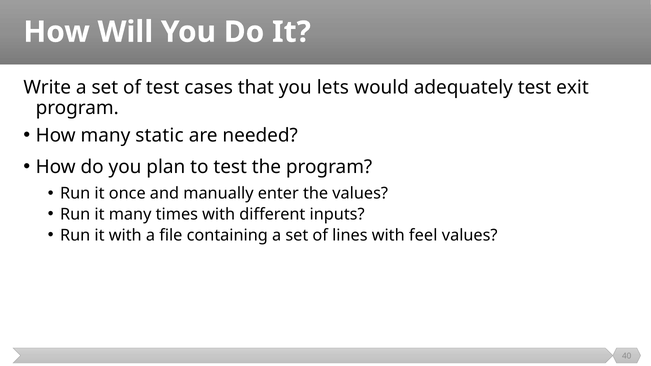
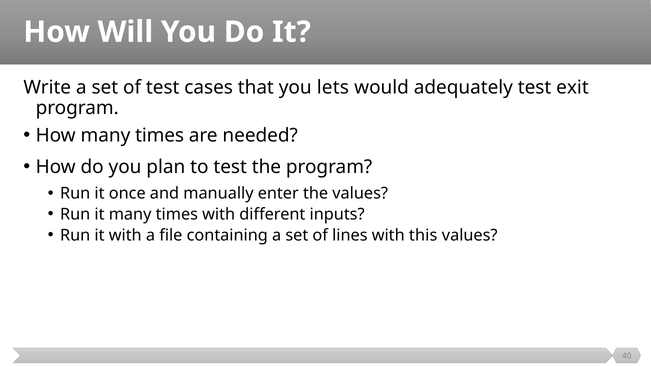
How many static: static -> times (160, 136)
feel: feel -> this (423, 235)
